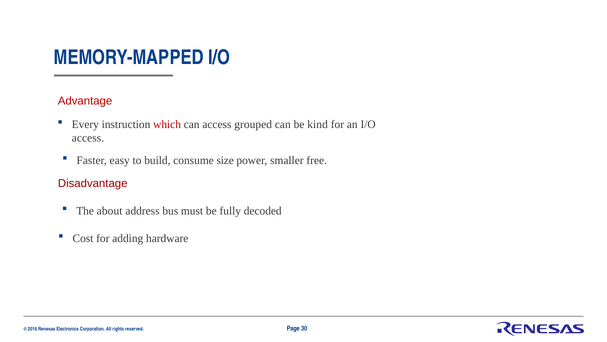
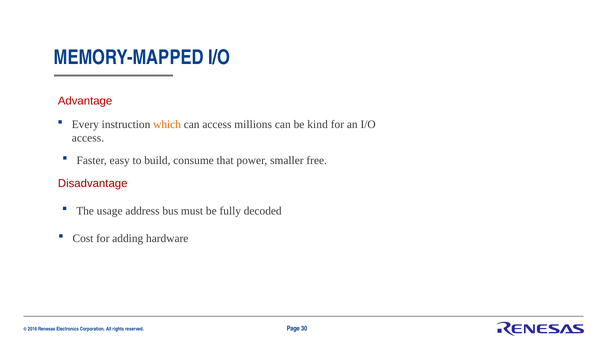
which colour: red -> orange (167, 124)
grouped: grouped -> millions (253, 124)
size: size -> that (225, 160)
about: about -> usage (110, 211)
